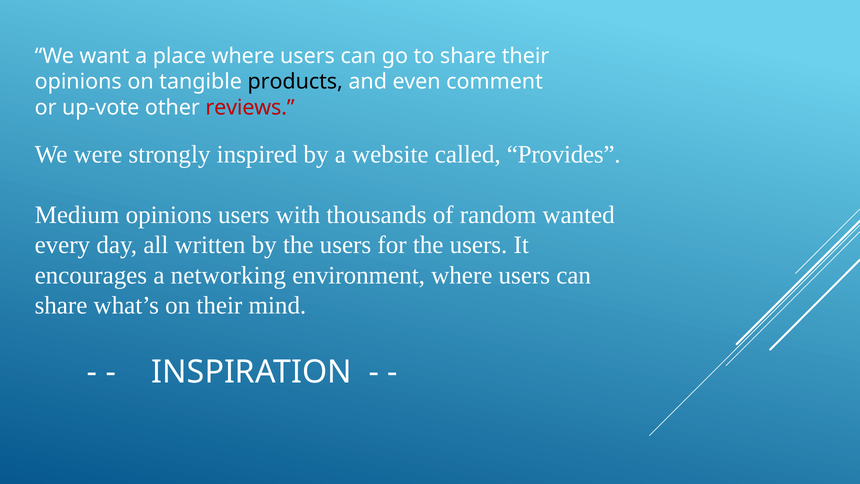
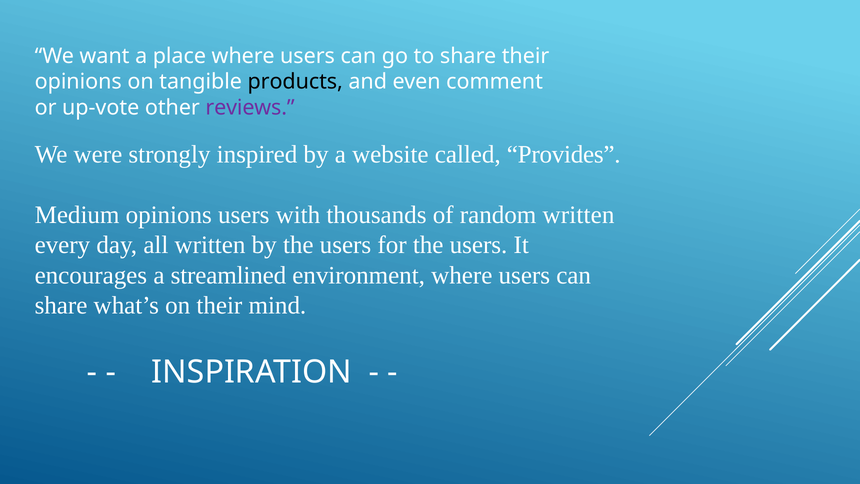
reviews colour: red -> purple (250, 108)
random wanted: wanted -> written (579, 215)
networking: networking -> streamlined (228, 275)
